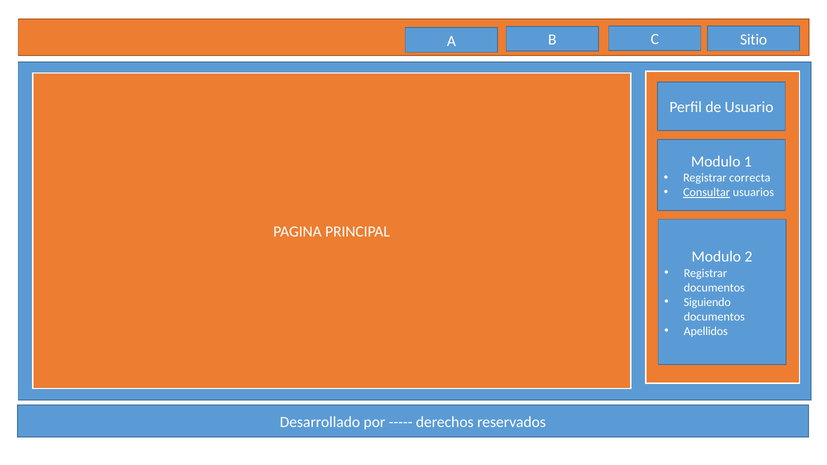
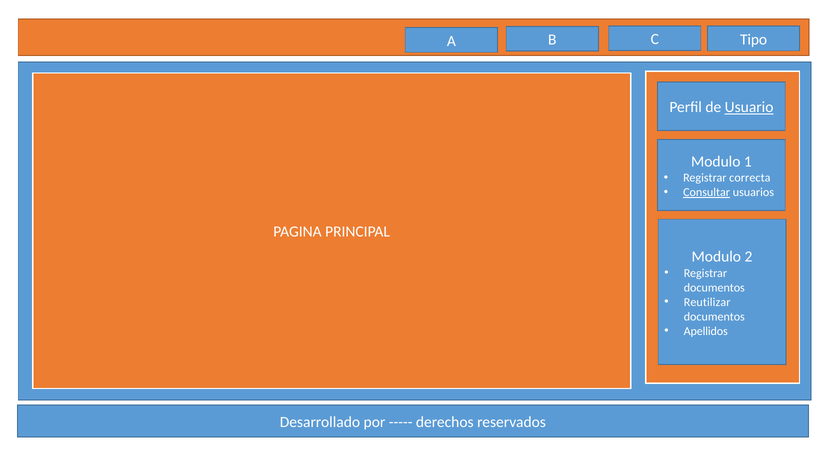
Sitio: Sitio -> Tipo (754, 40)
Usuario underline: none -> present (749, 107)
Siguiendo: Siguiendo -> Reutilizar (707, 302)
